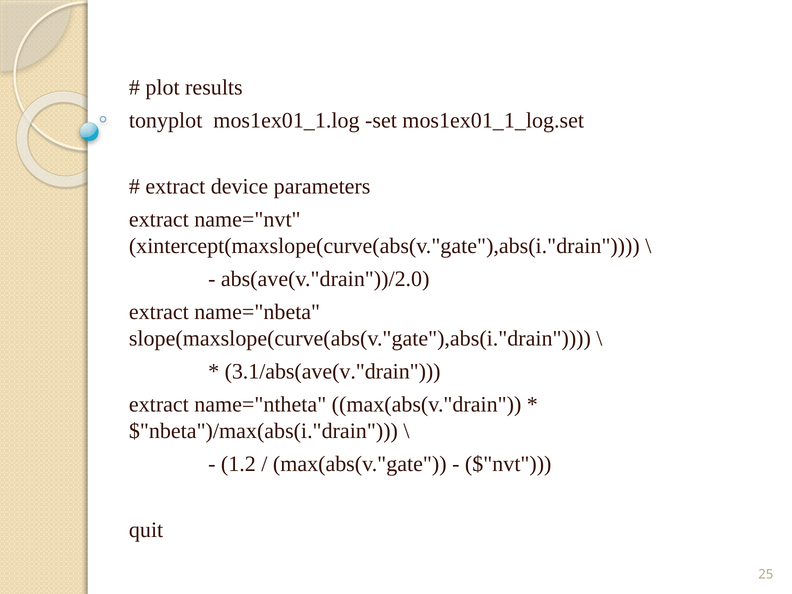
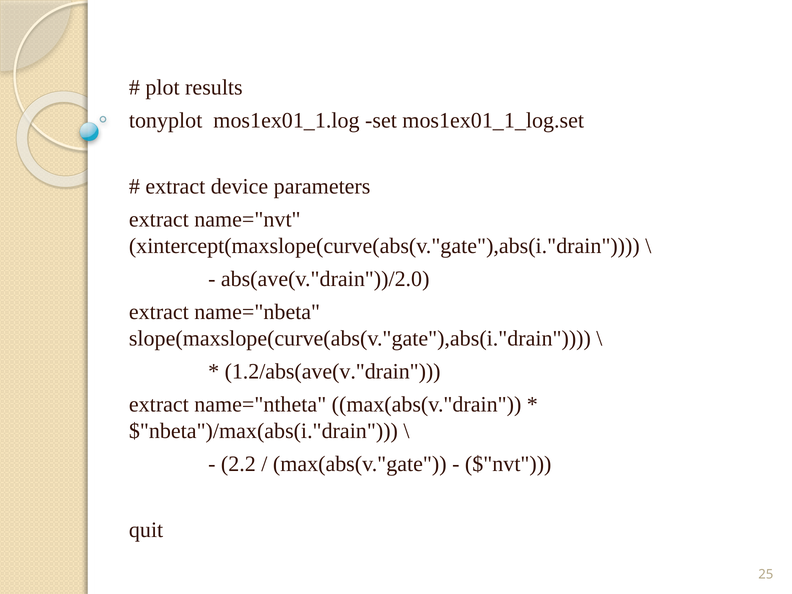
3.1/abs(ave(v."drain: 3.1/abs(ave(v."drain -> 1.2/abs(ave(v."drain (333, 371)
1.2: 1.2 -> 2.2 (238, 464)
